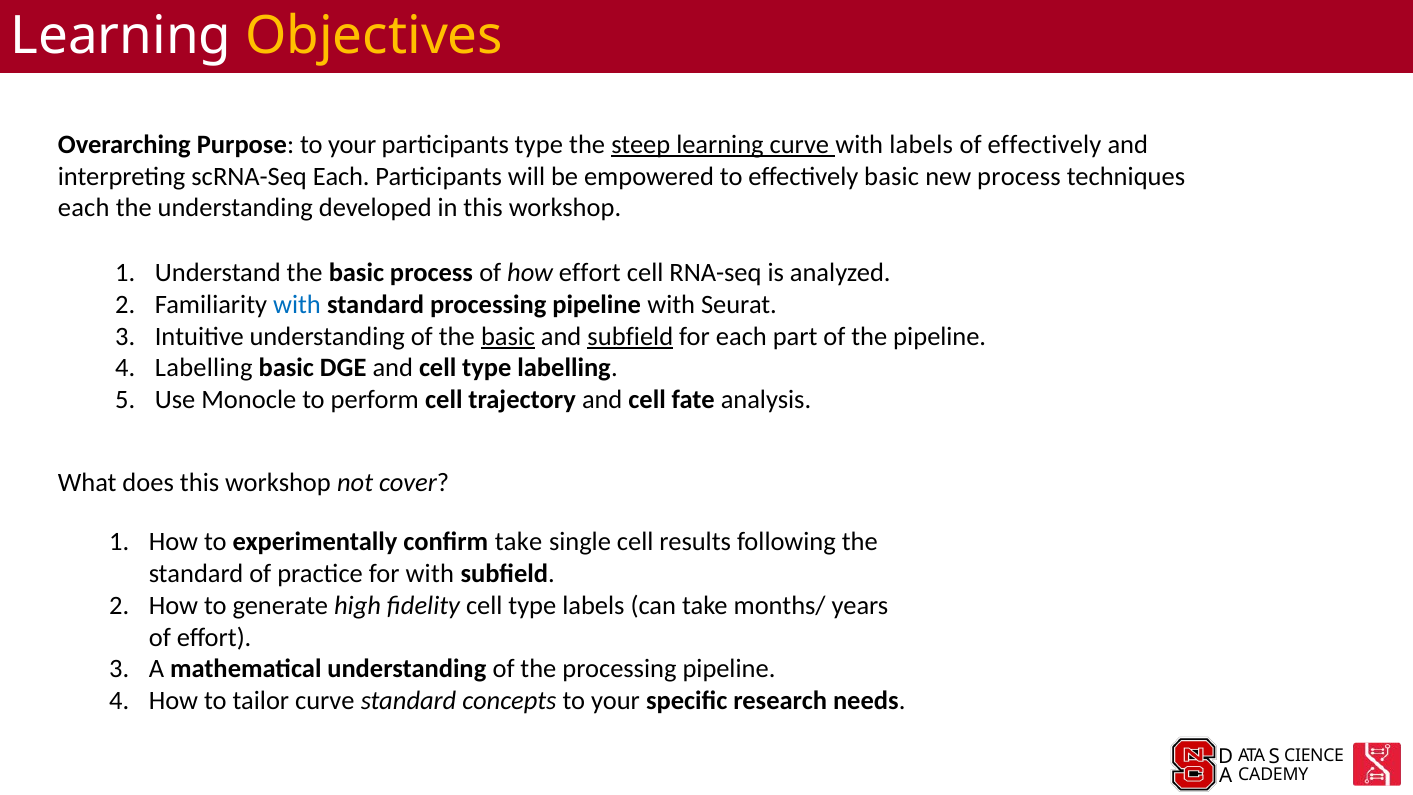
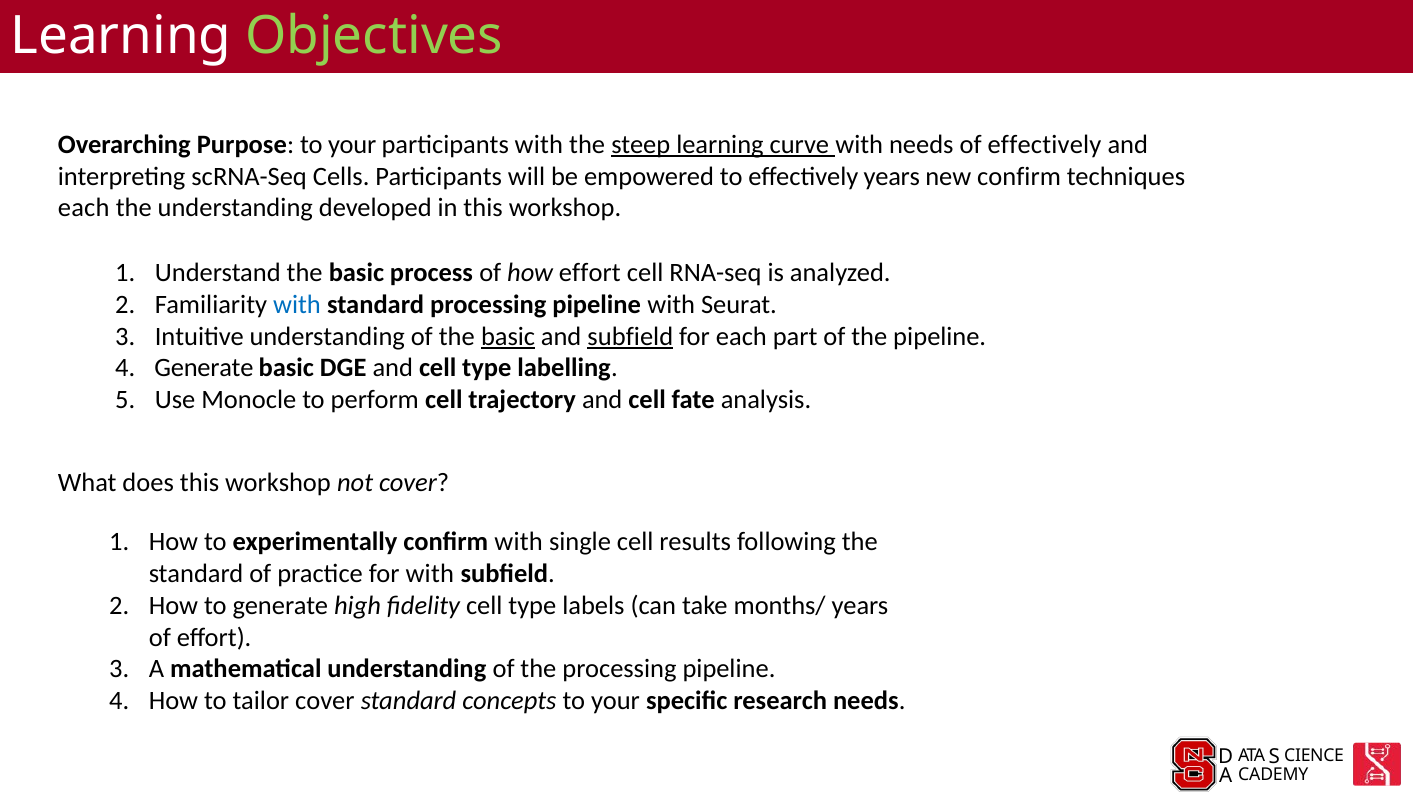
Objectives colour: yellow -> light green (374, 36)
participants type: type -> with (539, 144)
with labels: labels -> needs (921, 144)
scRNA-Seq Each: Each -> Cells (341, 176)
effectively basic: basic -> years (892, 176)
new process: process -> confirm (1019, 176)
Labelling: Labelling -> Generate (204, 368)
confirm take: take -> with (519, 542)
tailor curve: curve -> cover (325, 701)
